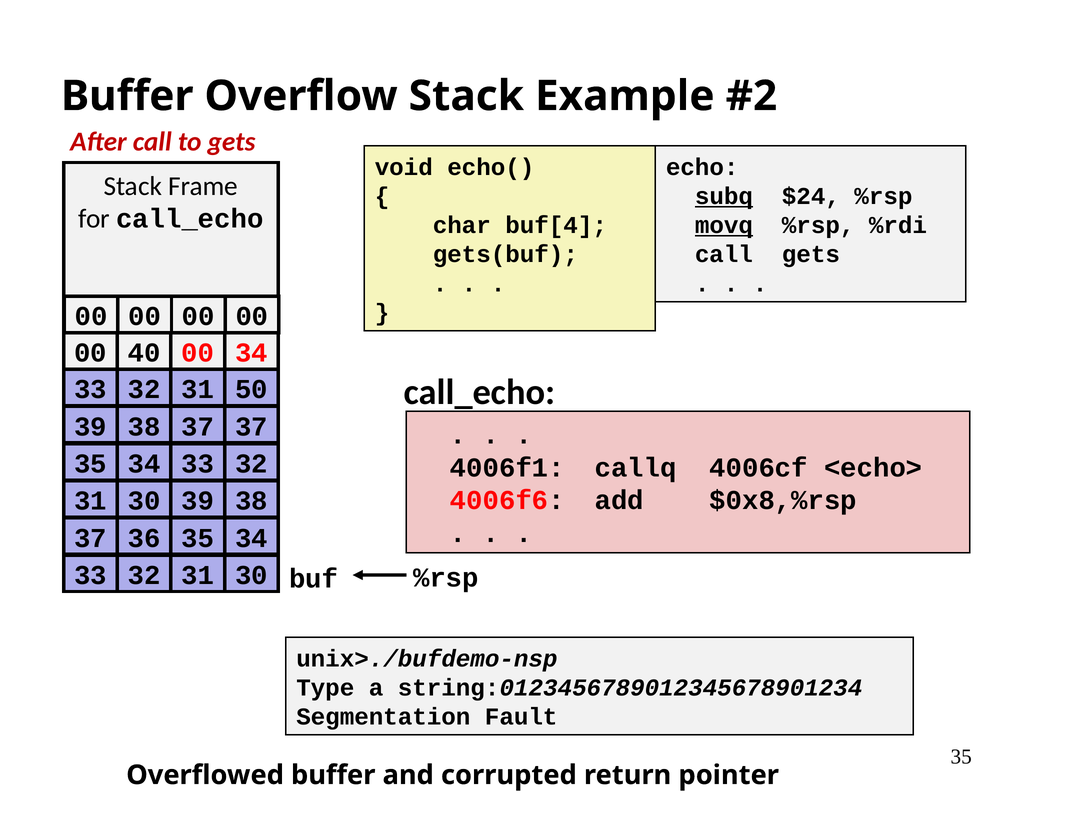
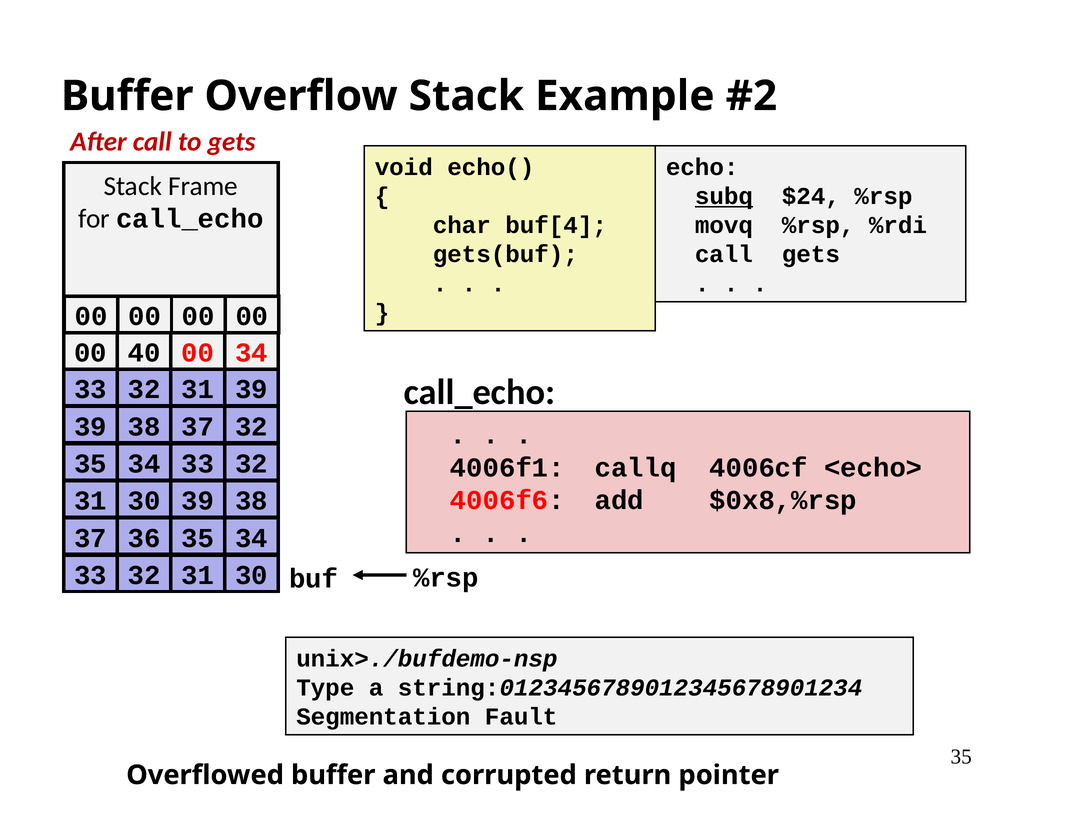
movq underline: present -> none (724, 225)
31 50: 50 -> 39 (251, 389)
37 37: 37 -> 32 (251, 427)
